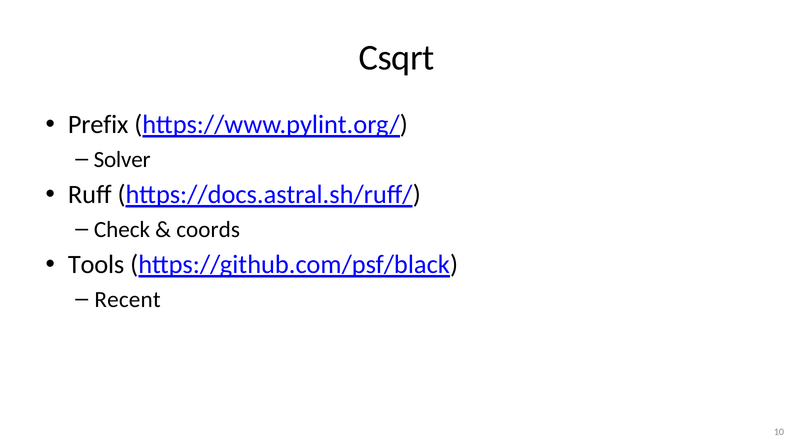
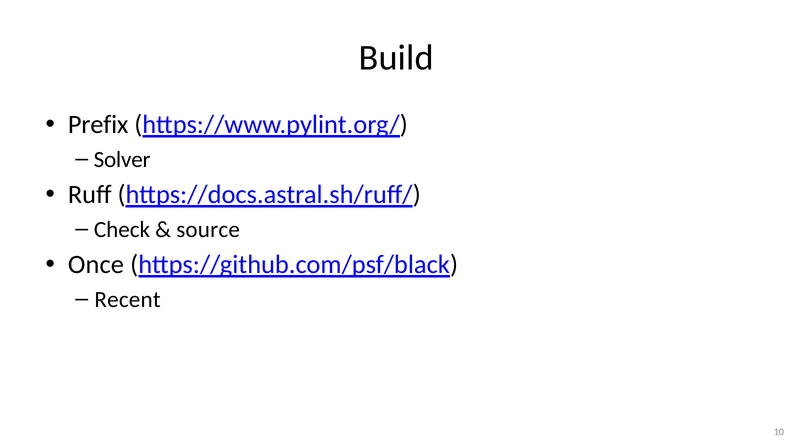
Csqrt: Csqrt -> Build (396, 58)
coords: coords -> source (208, 230)
Tools: Tools -> Once (96, 265)
